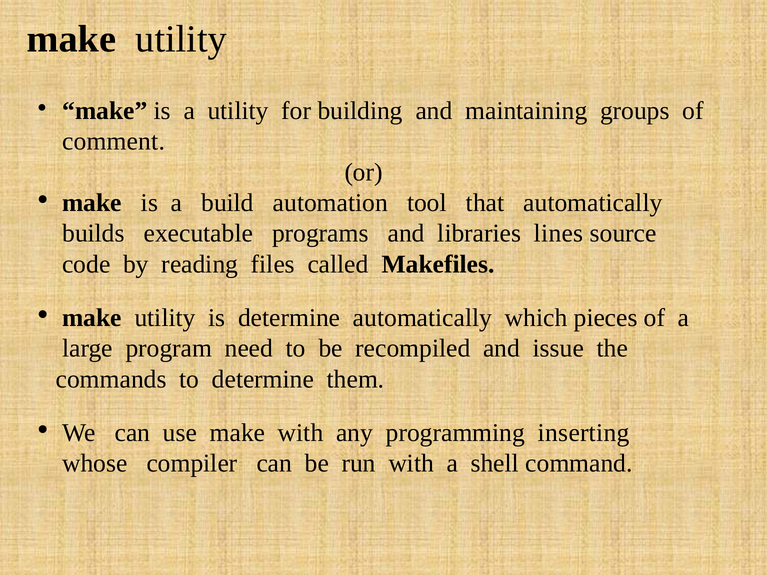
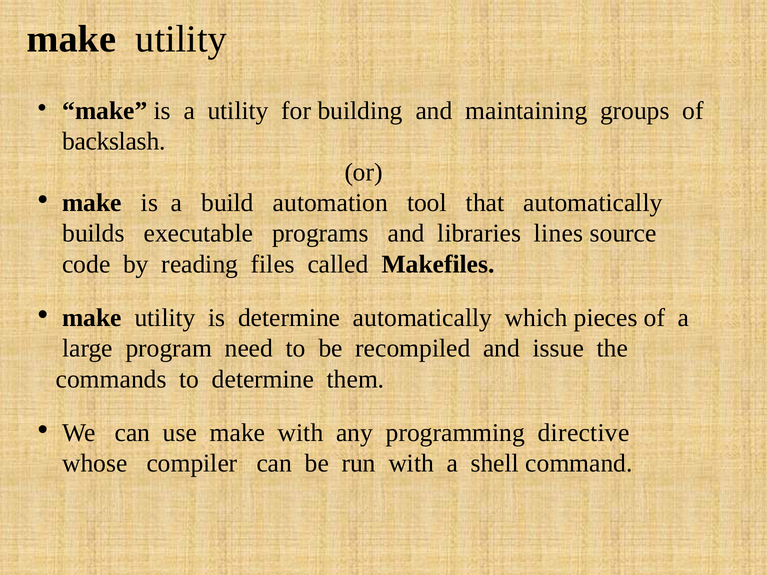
comment: comment -> backslash (114, 141)
inserting: inserting -> directive (584, 433)
